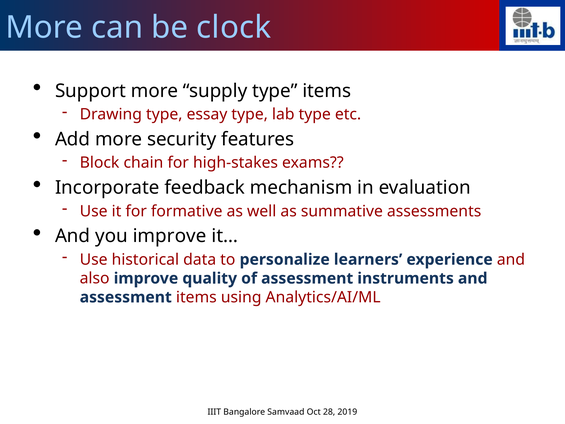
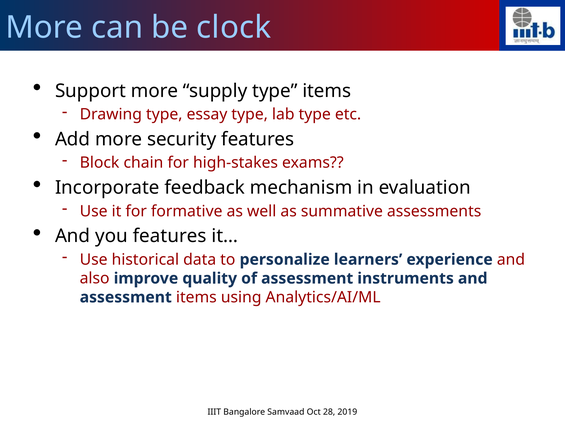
you improve: improve -> features (170, 236)
